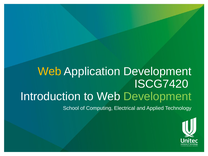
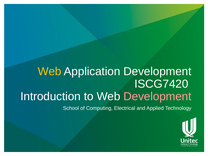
Development colour: light green -> pink (157, 96)
